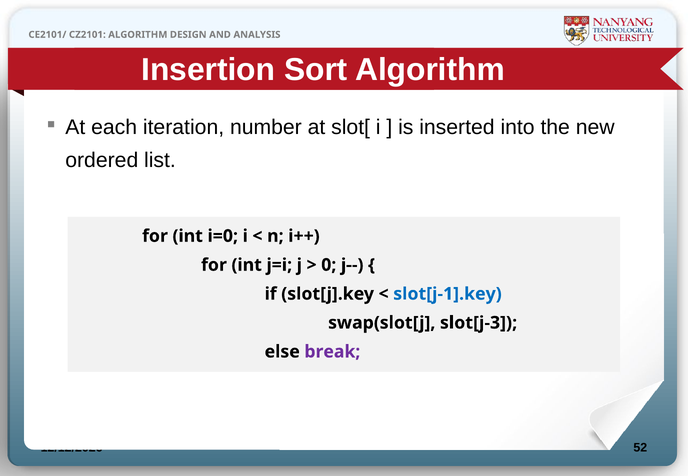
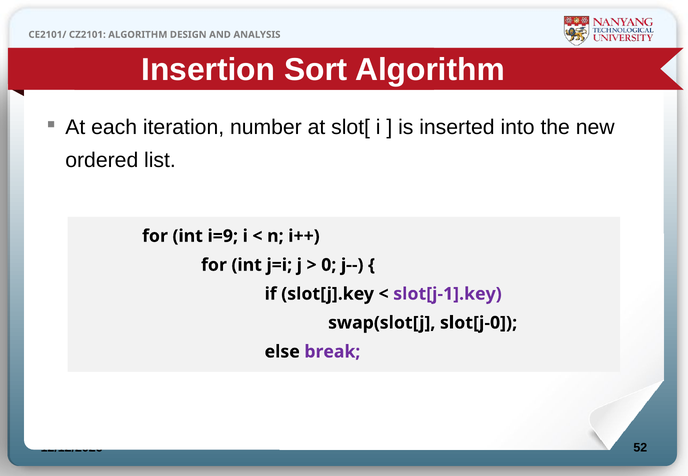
i=0: i=0 -> i=9 (223, 236)
slot[j-1].key colour: blue -> purple (448, 294)
slot[j-3: slot[j-3 -> slot[j-0 (479, 323)
